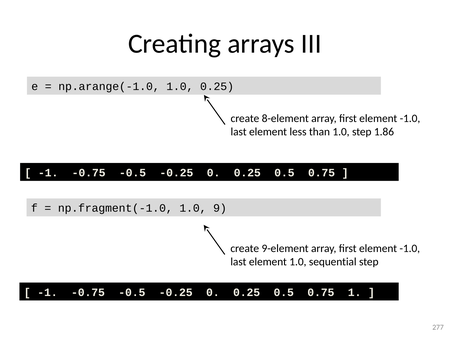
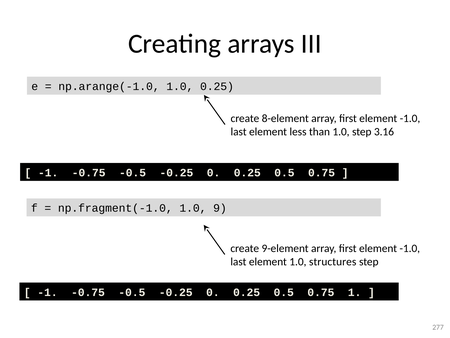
1.86: 1.86 -> 3.16 (384, 132)
sequential: sequential -> structures (333, 261)
